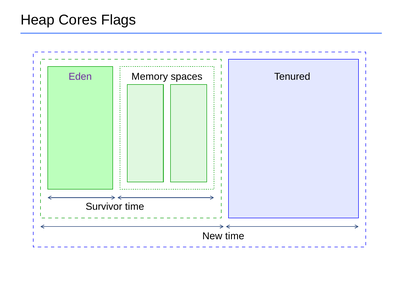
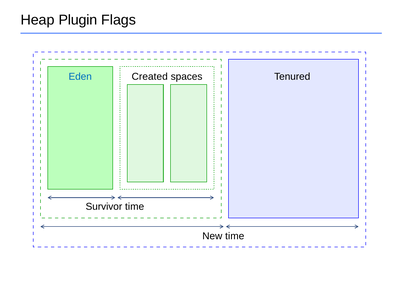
Cores: Cores -> Plugin (78, 20)
Eden colour: purple -> blue (80, 77)
Memory: Memory -> Created (150, 77)
